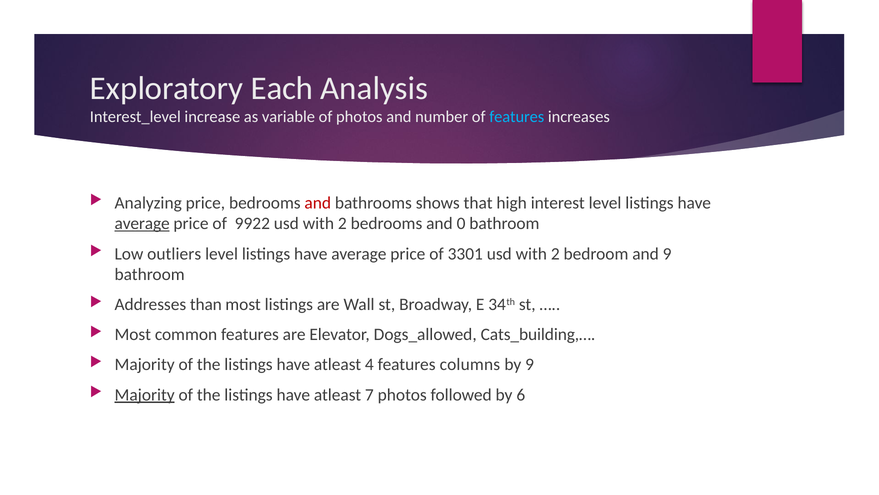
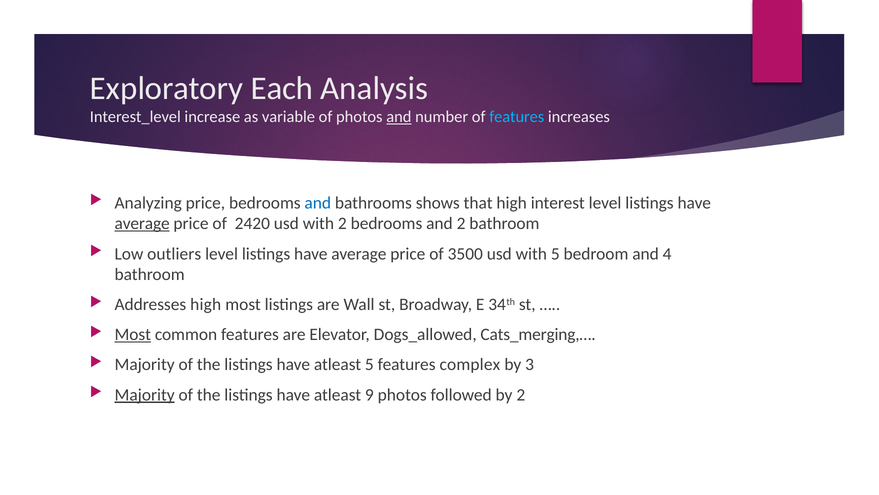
and underline: none -> present (399, 117)
and colour: red -> blue (318, 203)
9922: 9922 -> 2420 (252, 223)
and 0: 0 -> 2 (461, 223)
3301: 3301 -> 3500 (465, 253)
2: 2 -> 5 (555, 253)
and 9: 9 -> 4 (667, 253)
Addresses than: than -> high (206, 304)
Most underline: none -> present (133, 334)
Cats_building,…: Cats_building,… -> Cats_merging,… (538, 334)
atleast 4: 4 -> 5 (369, 364)
columns: columns -> complex (470, 364)
by 9: 9 -> 3 (530, 364)
7: 7 -> 9 (369, 394)
by 6: 6 -> 2 (521, 394)
